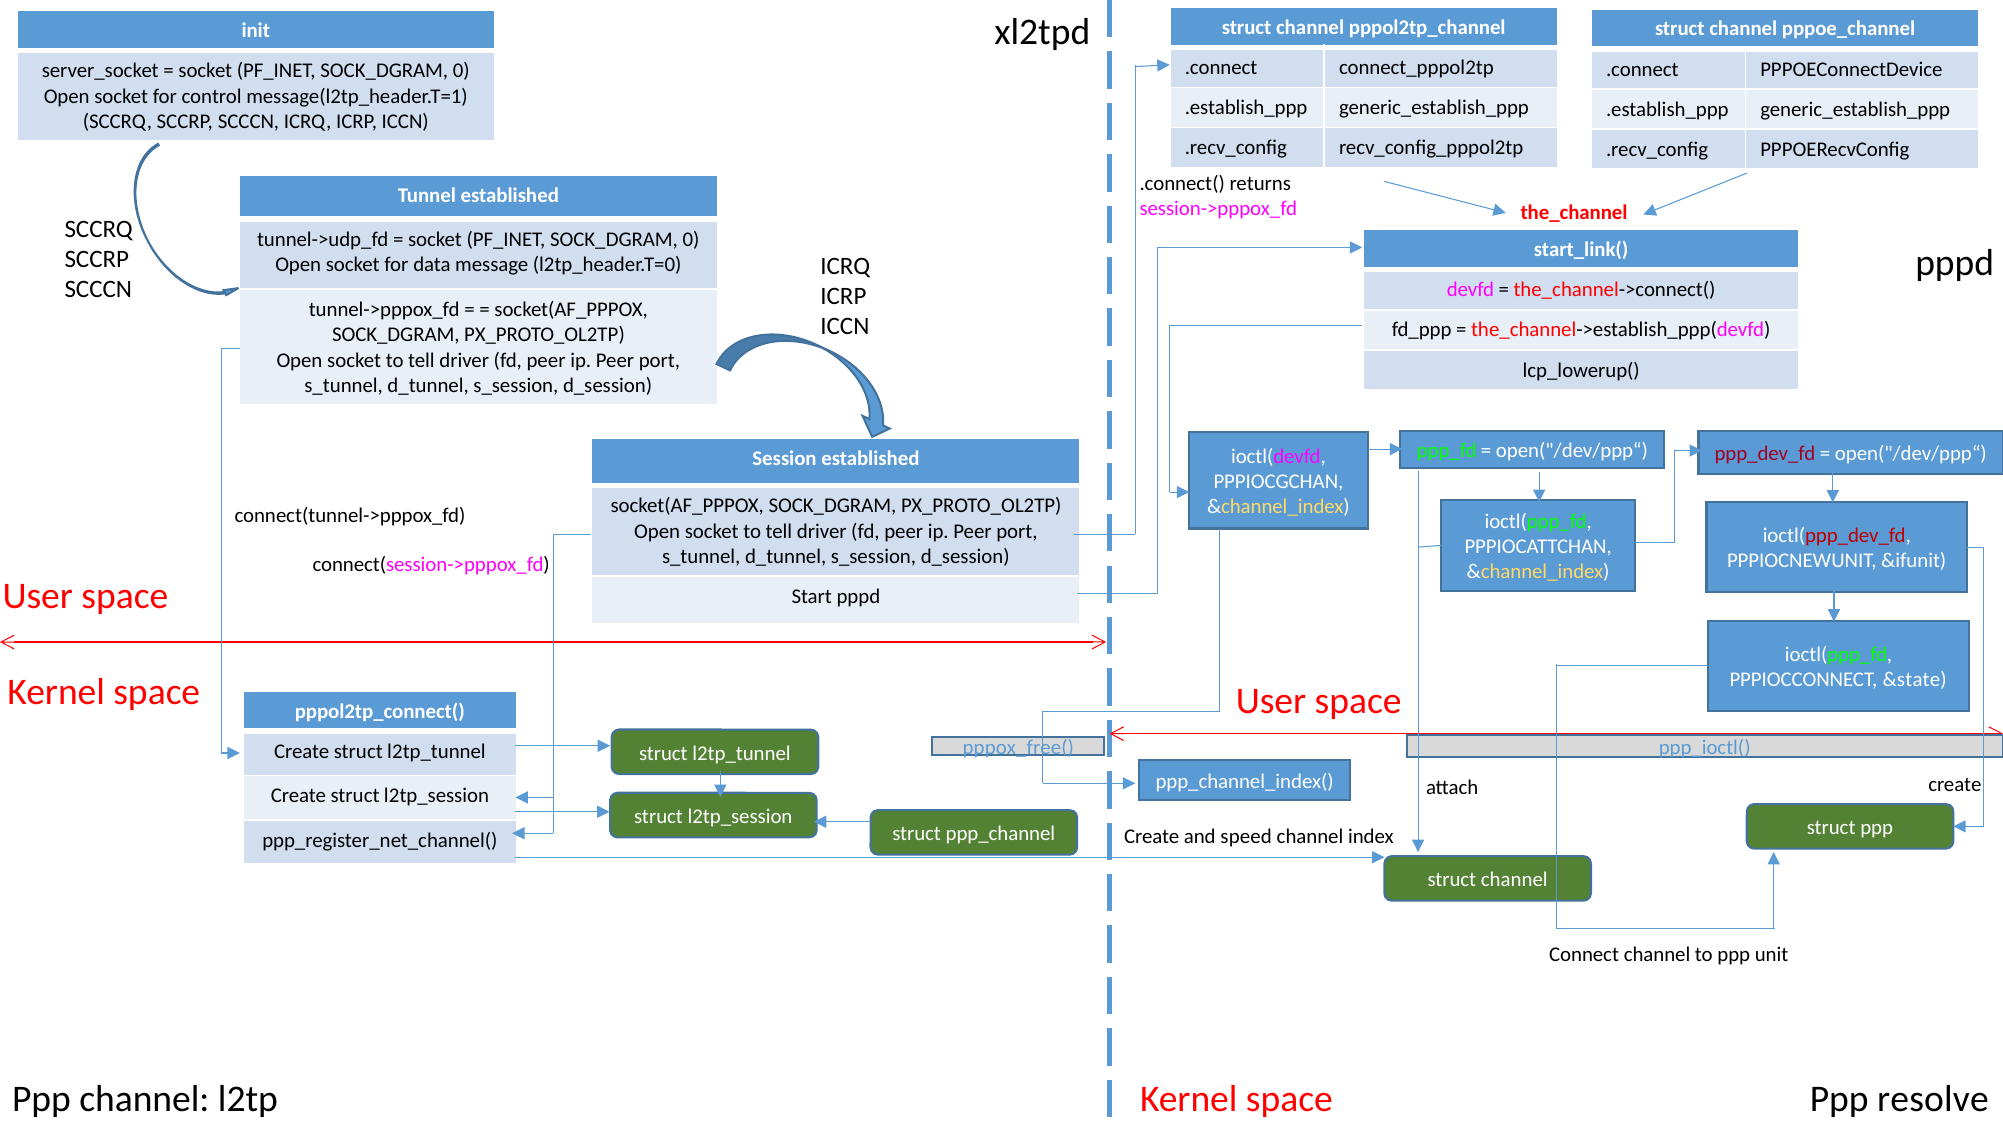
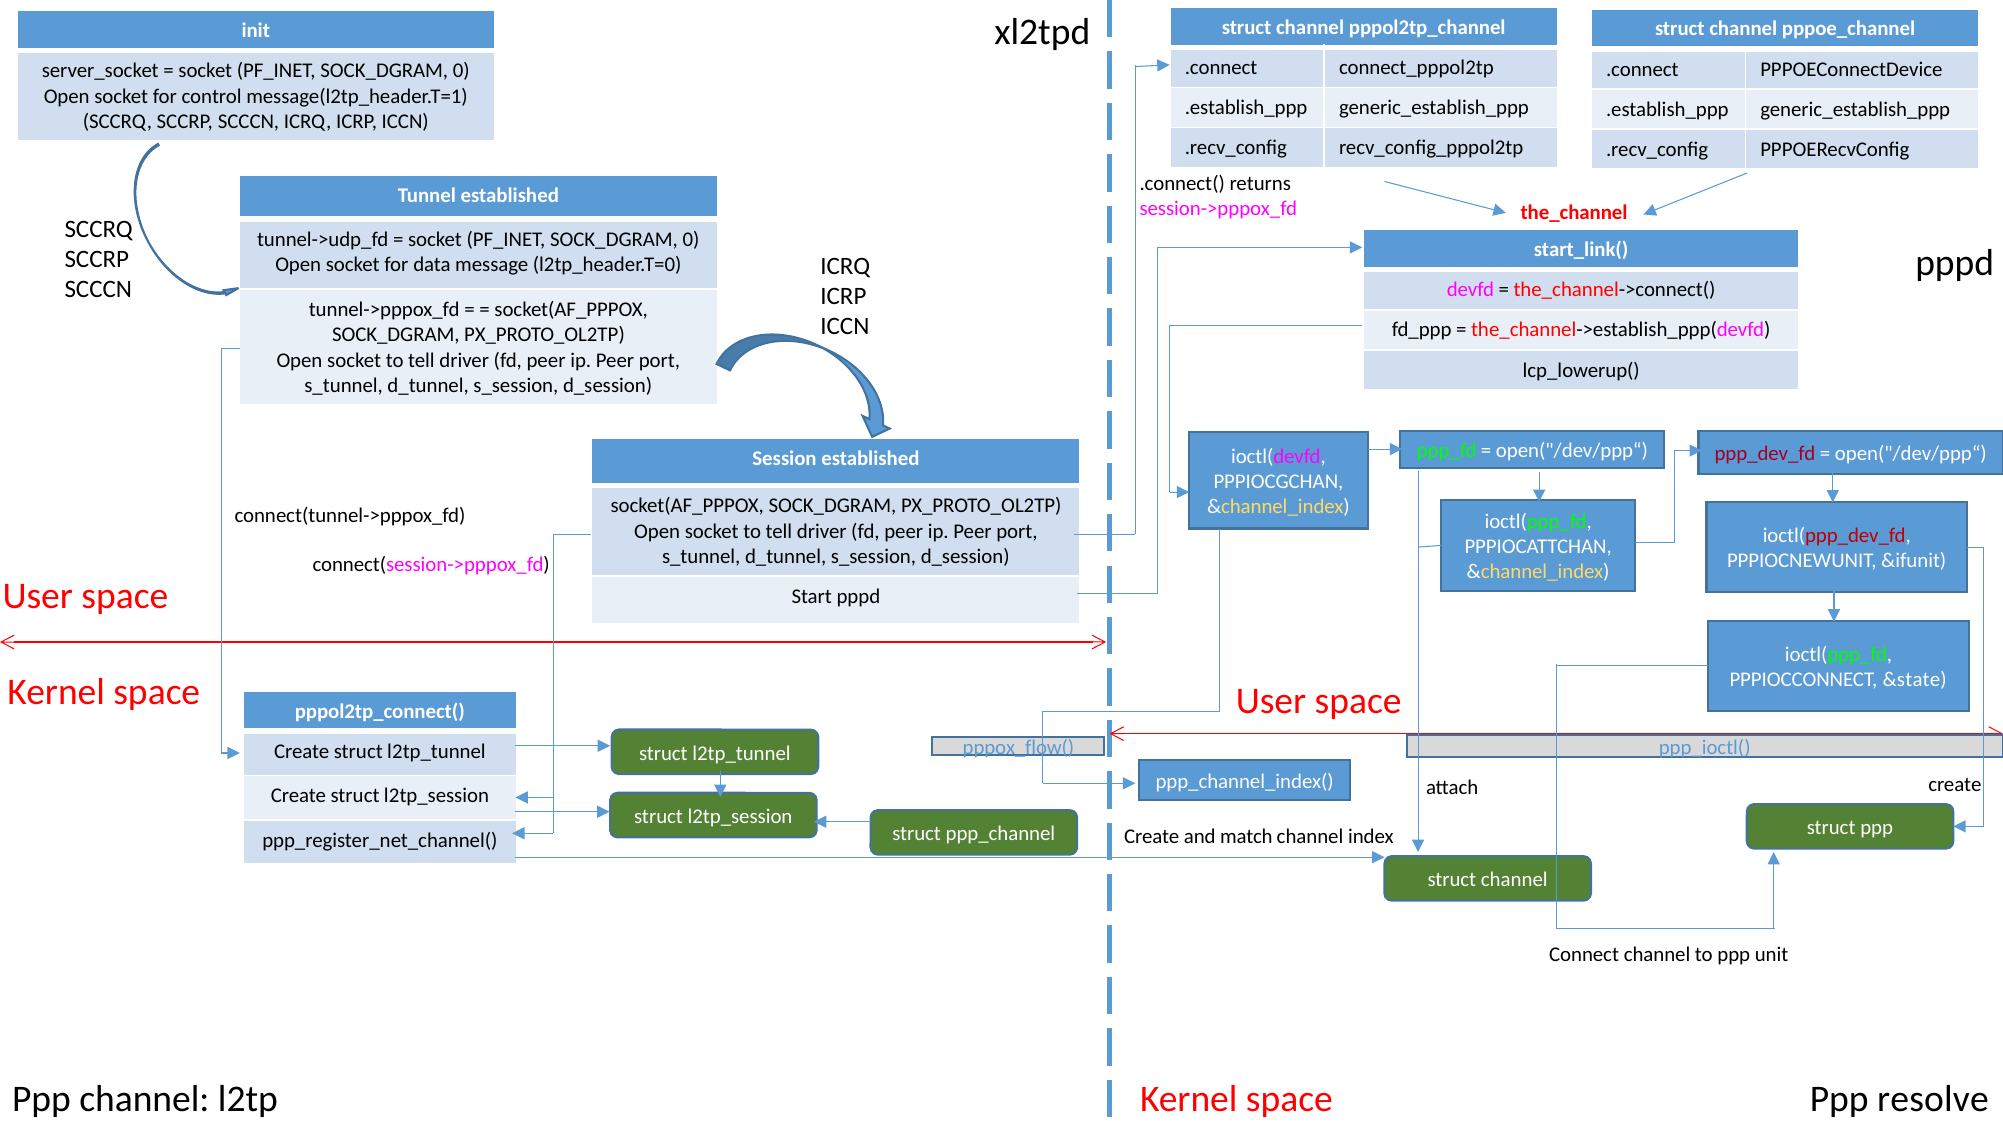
pppox_free(: pppox_free( -> pppox_flow( (1018, 747)
speed: speed -> match (1246, 837)
